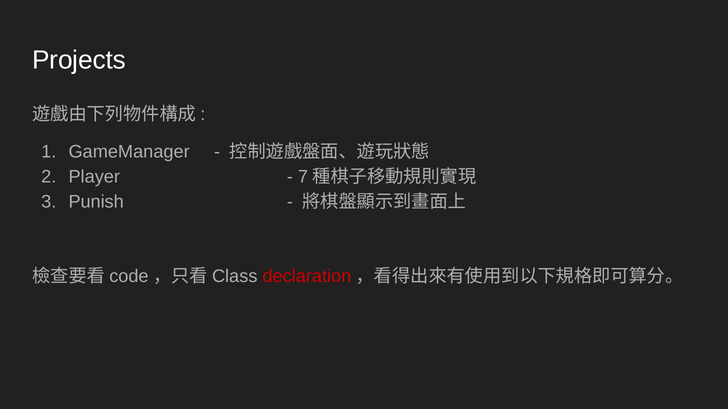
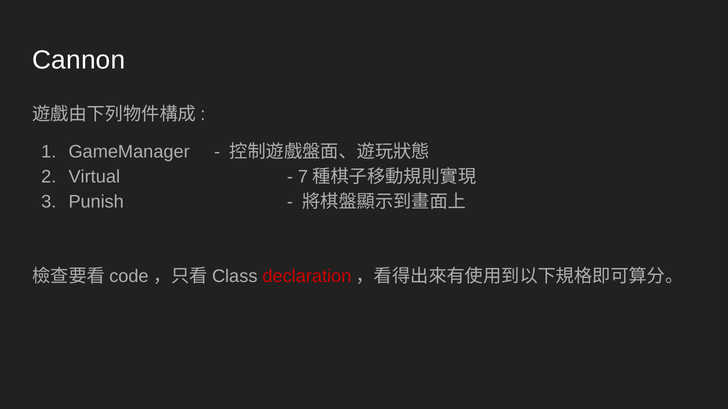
Projects: Projects -> Cannon (79, 60)
Player: Player -> Virtual (94, 177)
